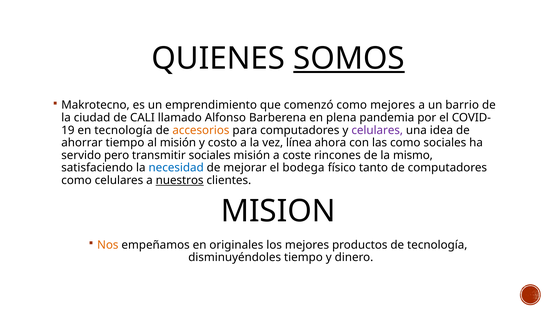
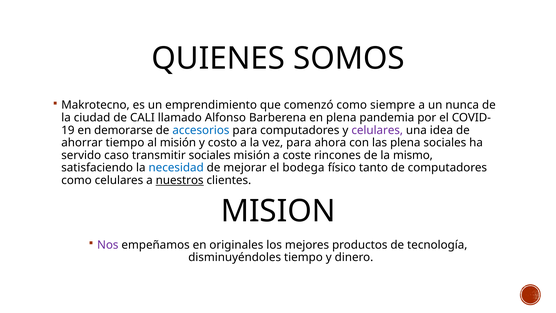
SOMOS underline: present -> none (349, 59)
como mejores: mejores -> siempre (393, 105)
barrio: barrio -> nunca (462, 105)
en tecnología: tecnología -> demorarse (124, 130)
accesorios colour: orange -> blue (201, 130)
vez línea: línea -> para (299, 143)
las como: como -> plena (405, 143)
pero: pero -> caso (117, 155)
Nos colour: orange -> purple (108, 245)
